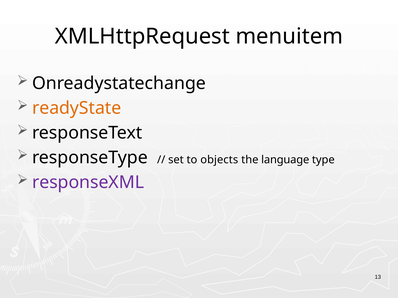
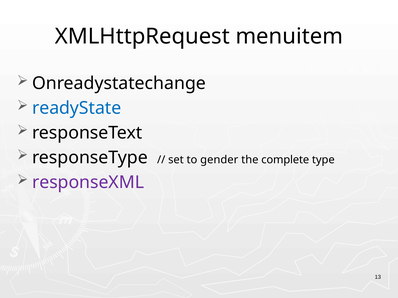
readyState colour: orange -> blue (77, 108)
objects: objects -> gender (219, 160)
language: language -> complete (285, 160)
